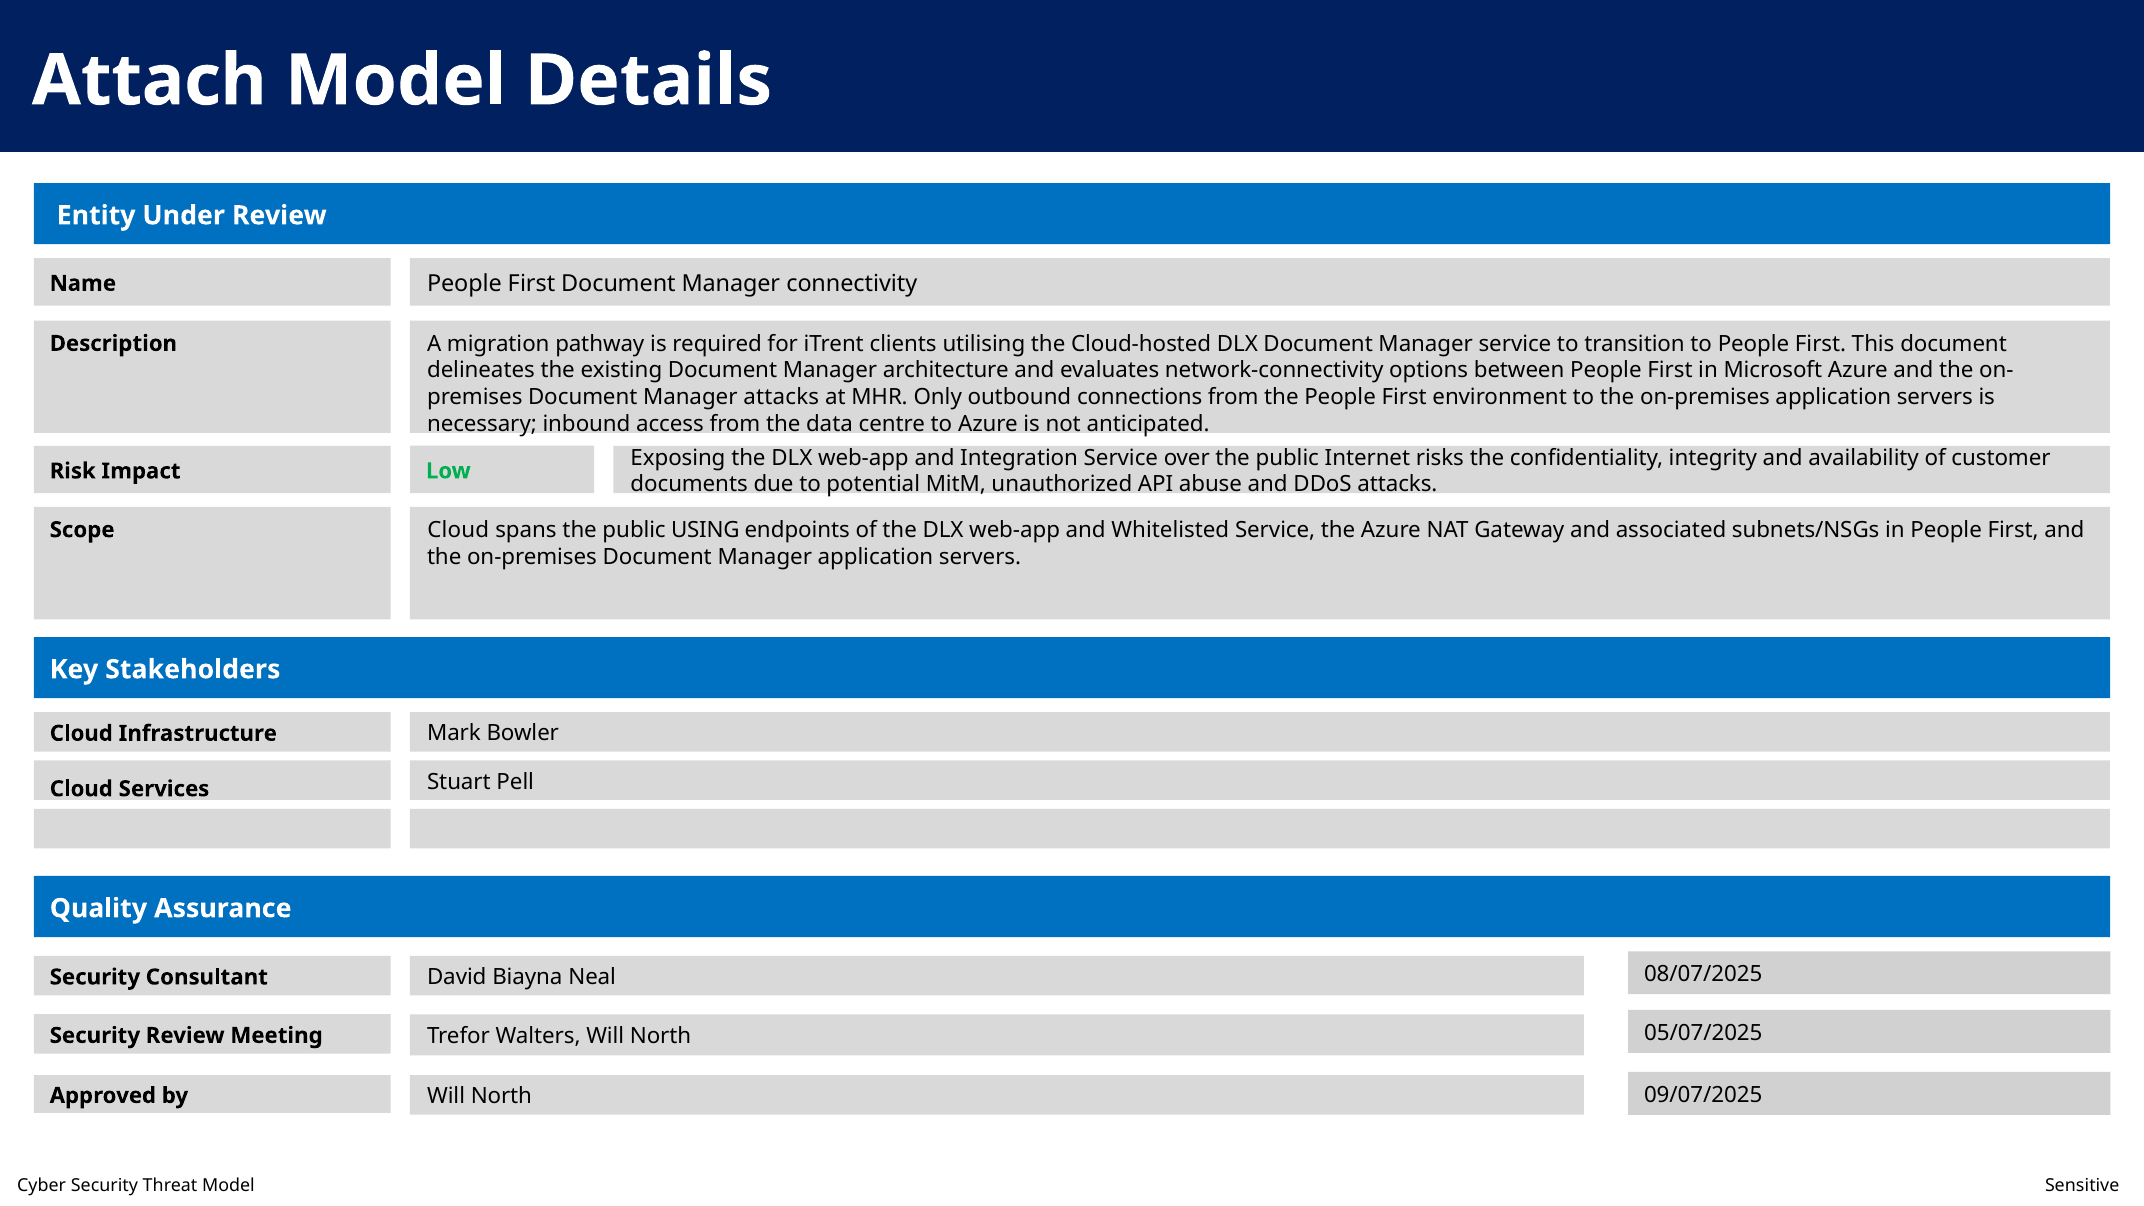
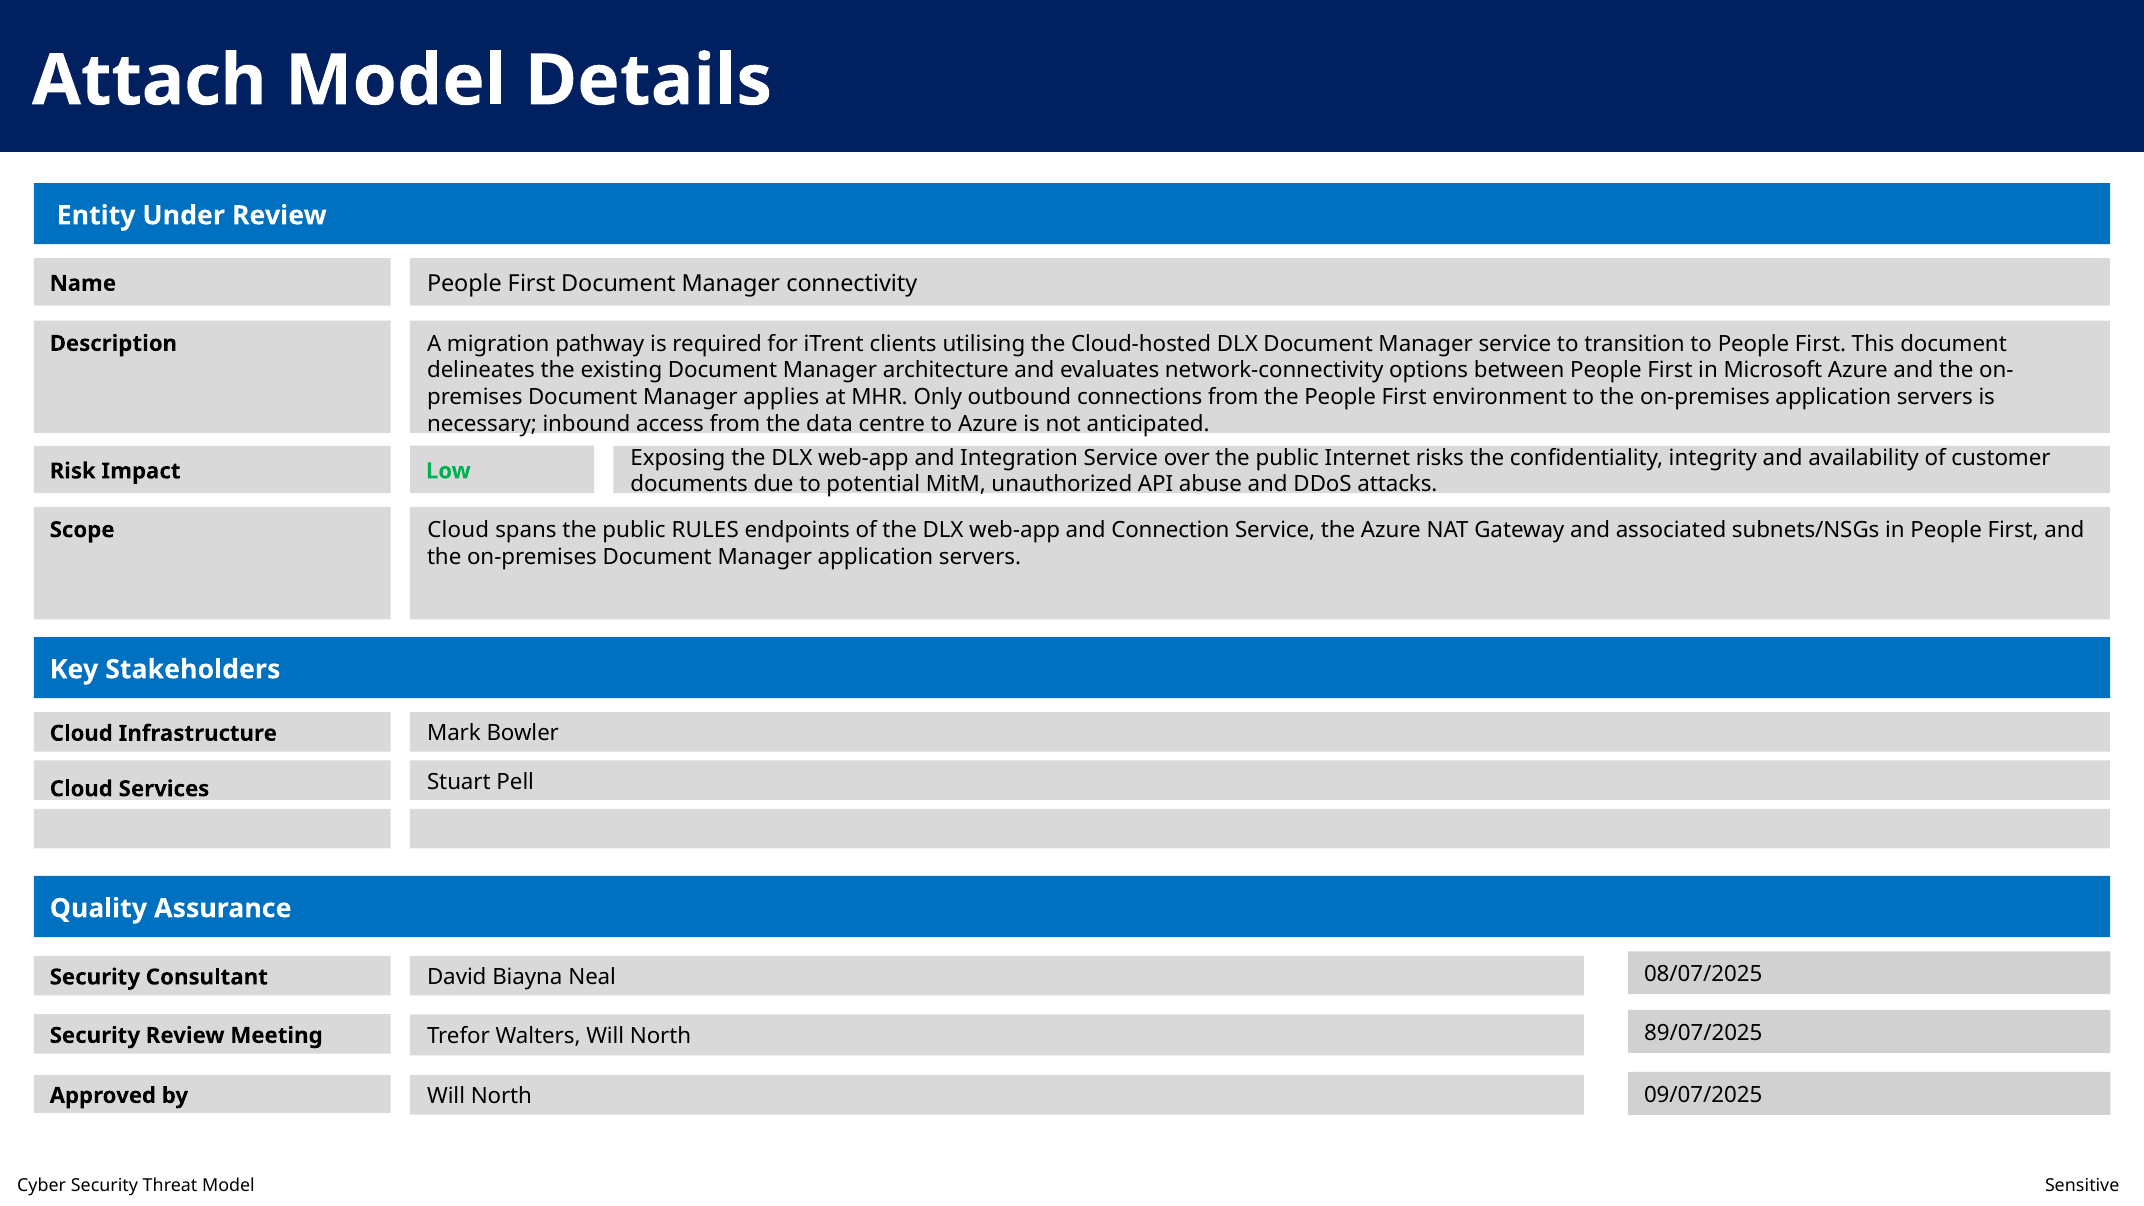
Manager attacks: attacks -> applies (781, 397)
USING: USING -> RULES (705, 530)
Whitelisted: Whitelisted -> Connection (1170, 530)
05/07/2025: 05/07/2025 -> 89/07/2025 (1703, 1033)
